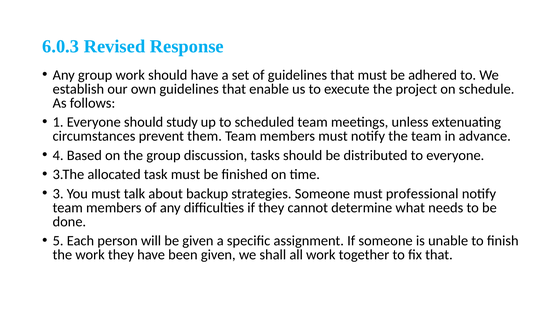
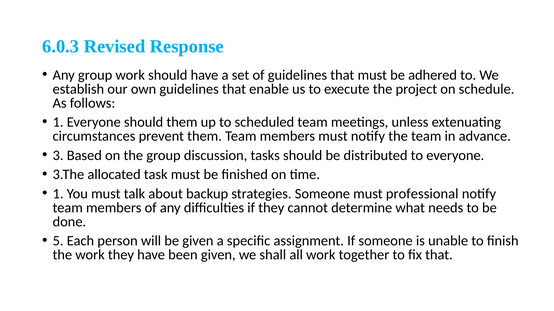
should study: study -> them (182, 122)
4: 4 -> 3 (58, 156)
3: 3 -> 1 (58, 194)
